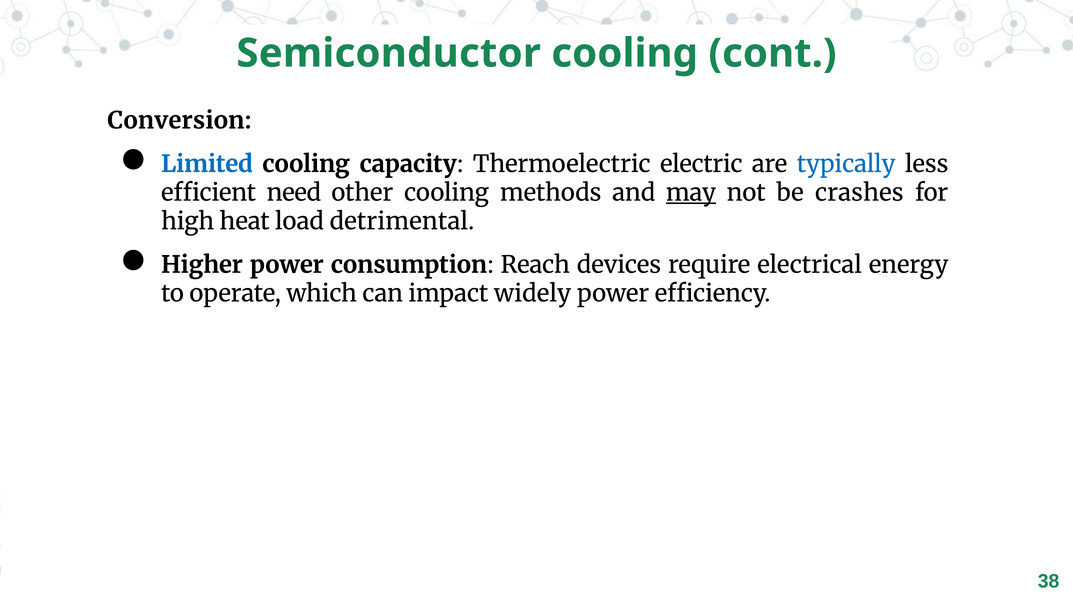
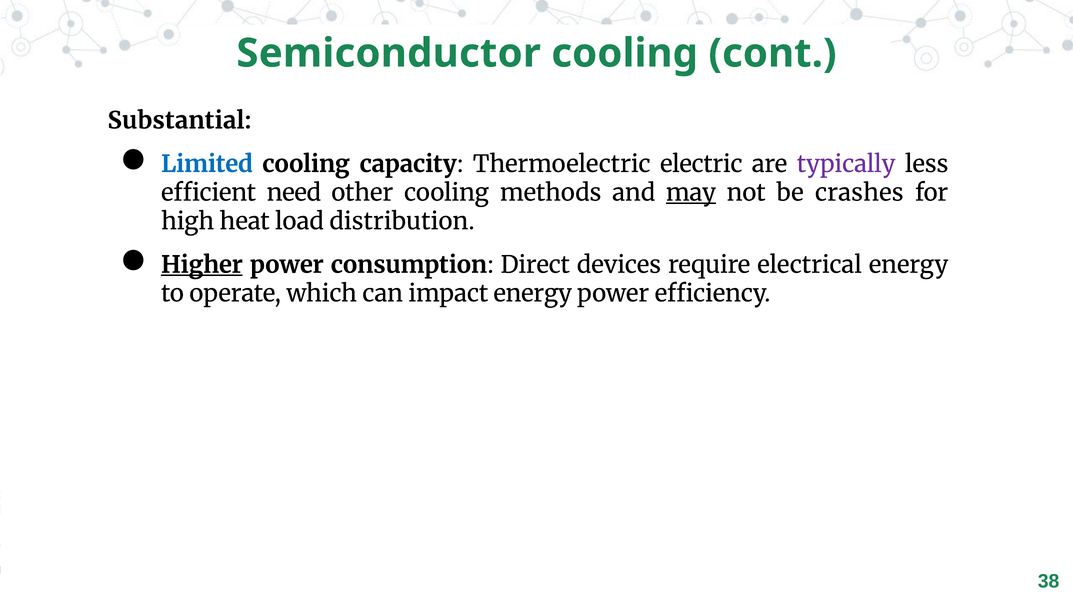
Conversion: Conversion -> Substantial (179, 121)
typically colour: blue -> purple (846, 164)
detrimental: detrimental -> distribution (402, 221)
Higher underline: none -> present (202, 265)
Reach: Reach -> Direct (535, 265)
impact widely: widely -> energy (533, 293)
